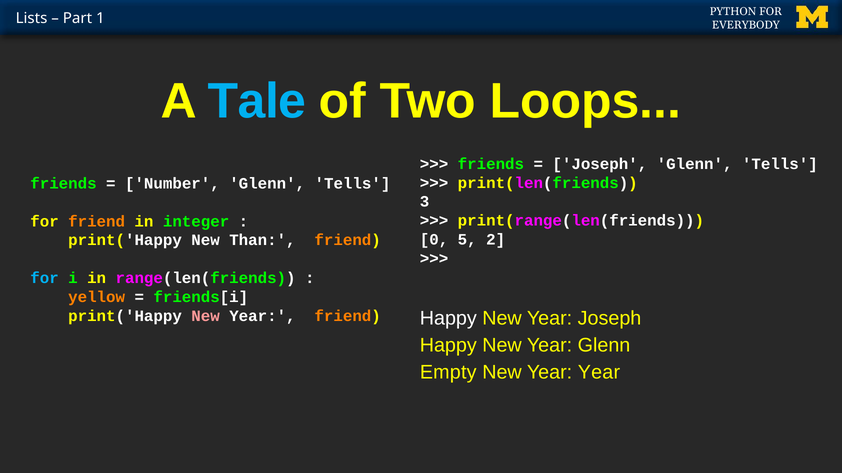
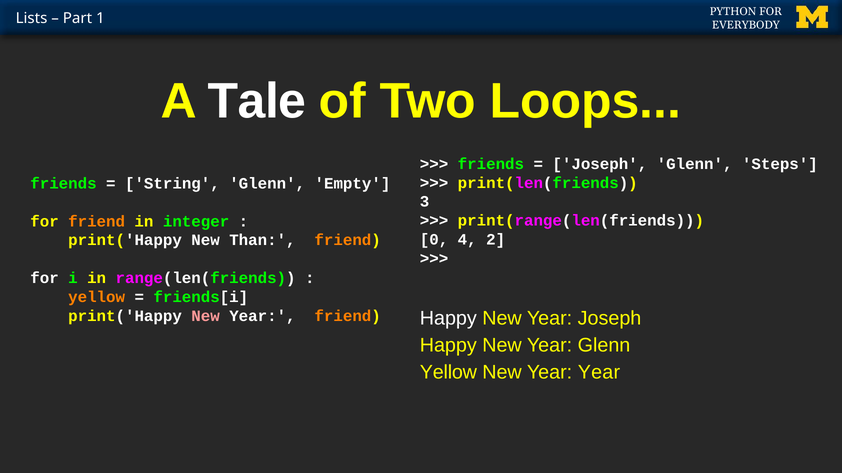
Tale colour: light blue -> white (257, 101)
Joseph Glenn Tells: Tells -> Steps (780, 164)
Number: Number -> String (172, 184)
Tells: Tells -> Empty (352, 184)
5: 5 -> 4 (467, 240)
for colour: light blue -> white (45, 278)
Empty: Empty -> Yellow (448, 373)
